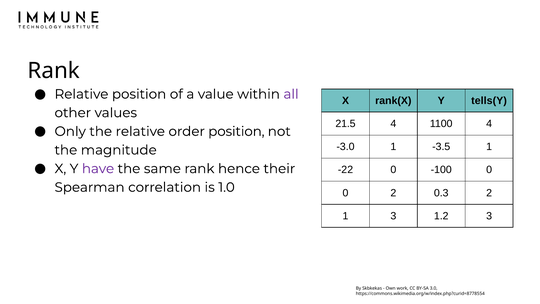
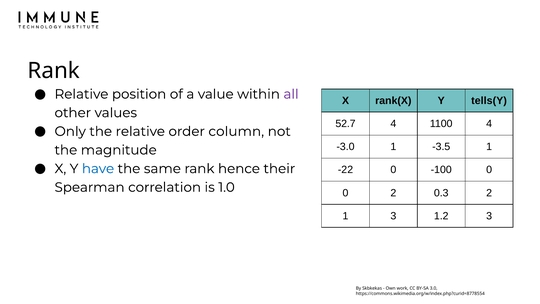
21.5: 21.5 -> 52.7 (346, 124)
order position: position -> column (236, 131)
have colour: purple -> blue (98, 169)
